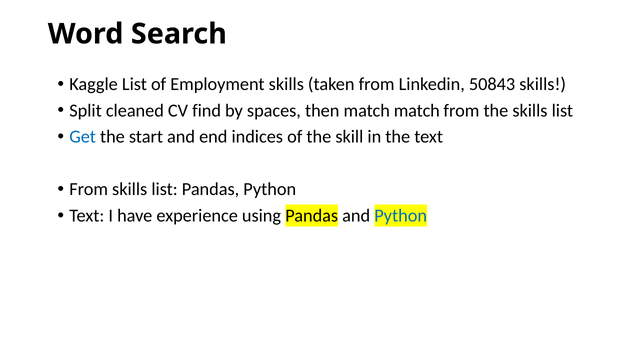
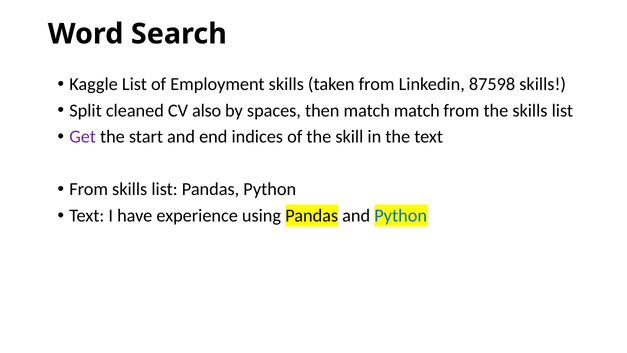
50843: 50843 -> 87598 (492, 84)
find: find -> also (207, 110)
Get colour: blue -> purple (83, 137)
